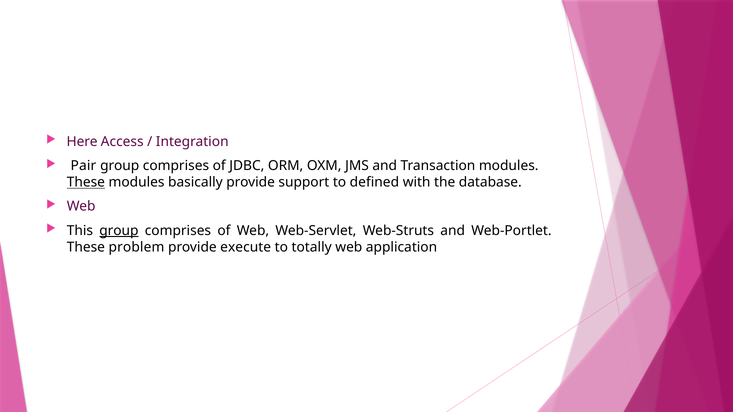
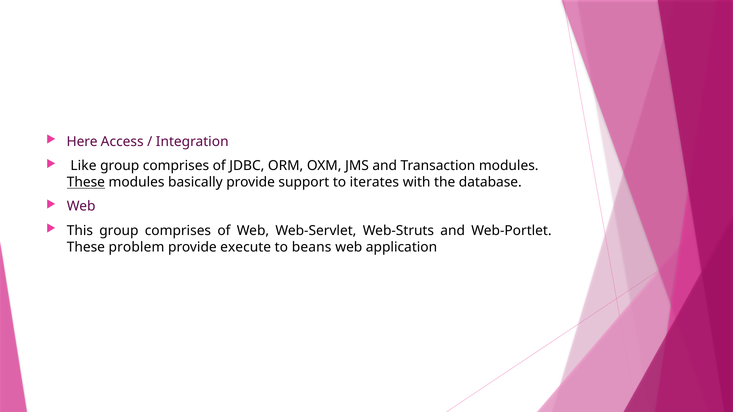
Pair: Pair -> Like (83, 166)
defined: defined -> iterates (374, 182)
group underline: present -> none (119, 231)
totally: totally -> beans (312, 247)
